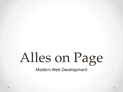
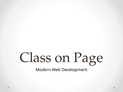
Alles: Alles -> Class (36, 58)
